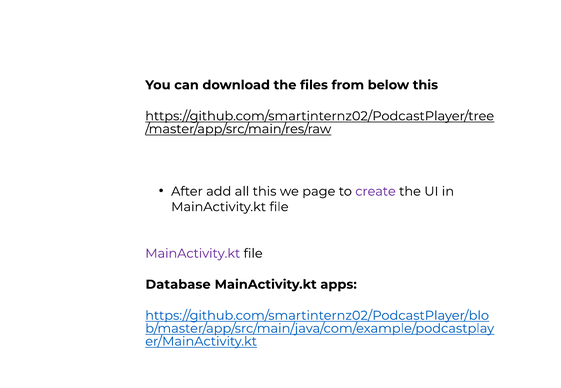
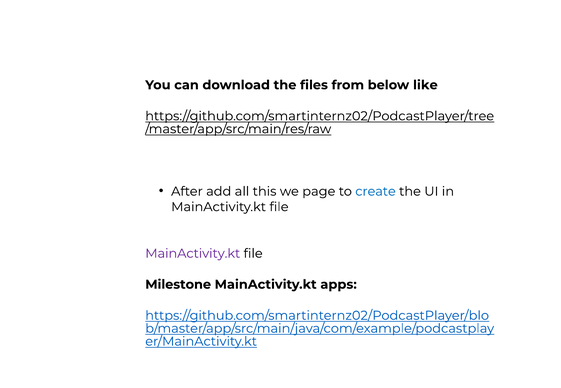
below this: this -> like (425, 85)
create colour: purple -> blue (376, 192)
Database: Database -> Milestone (178, 285)
